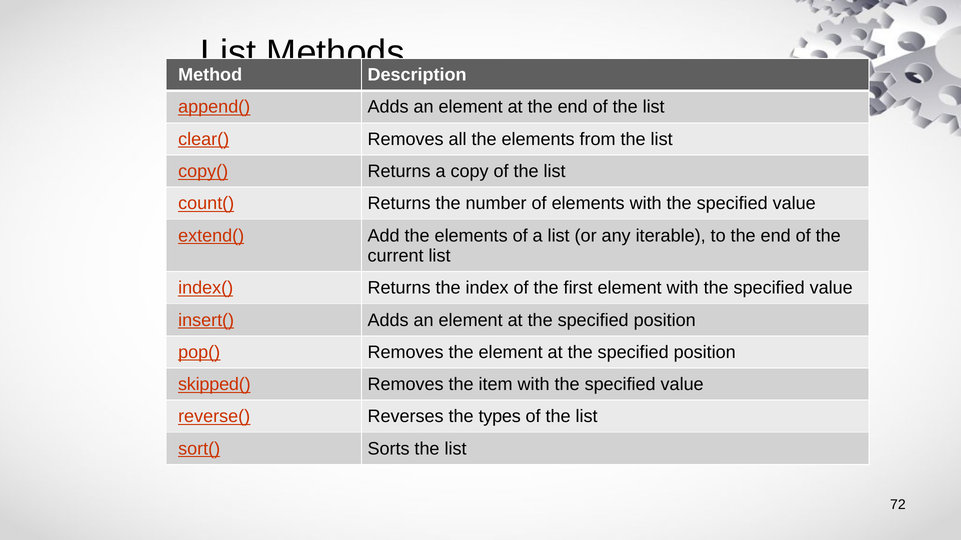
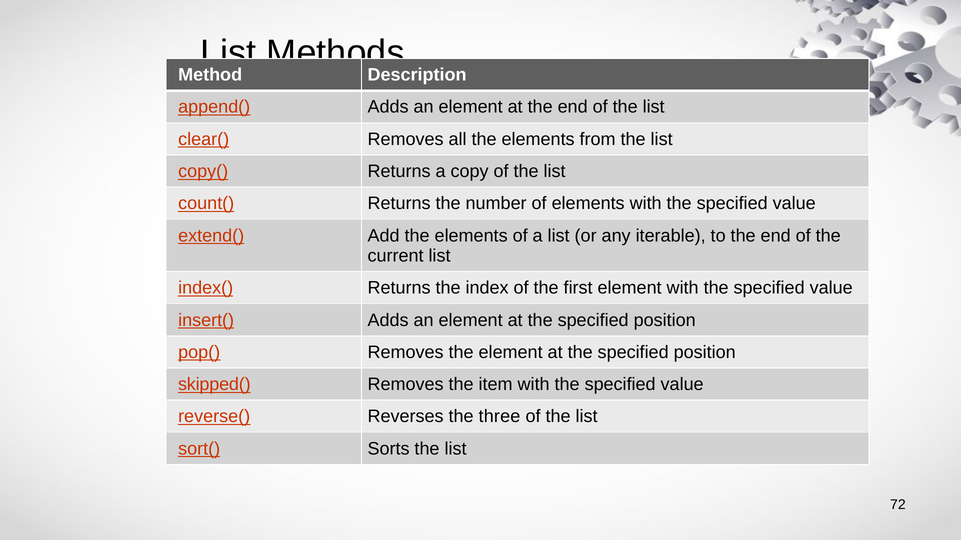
types: types -> three (500, 417)
